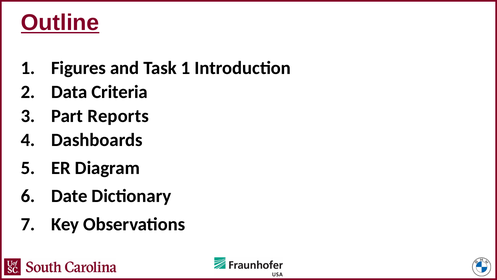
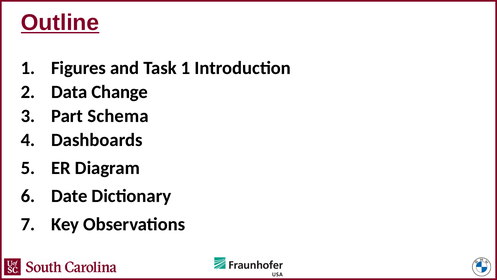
Criteria: Criteria -> Change (120, 92)
Reports: Reports -> Schema (118, 116)
